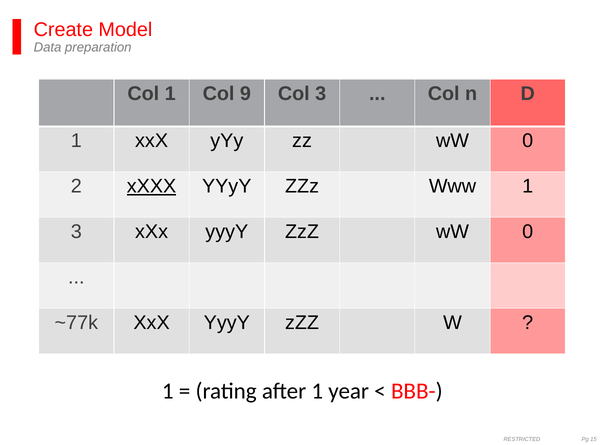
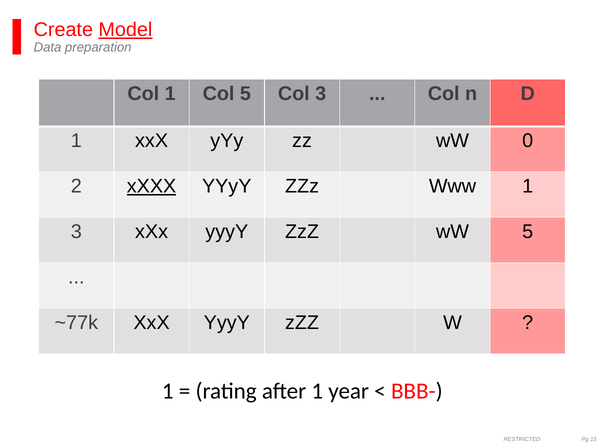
Model underline: none -> present (125, 30)
Col 9: 9 -> 5 (245, 94)
ZzZ wW 0: 0 -> 5 (528, 232)
